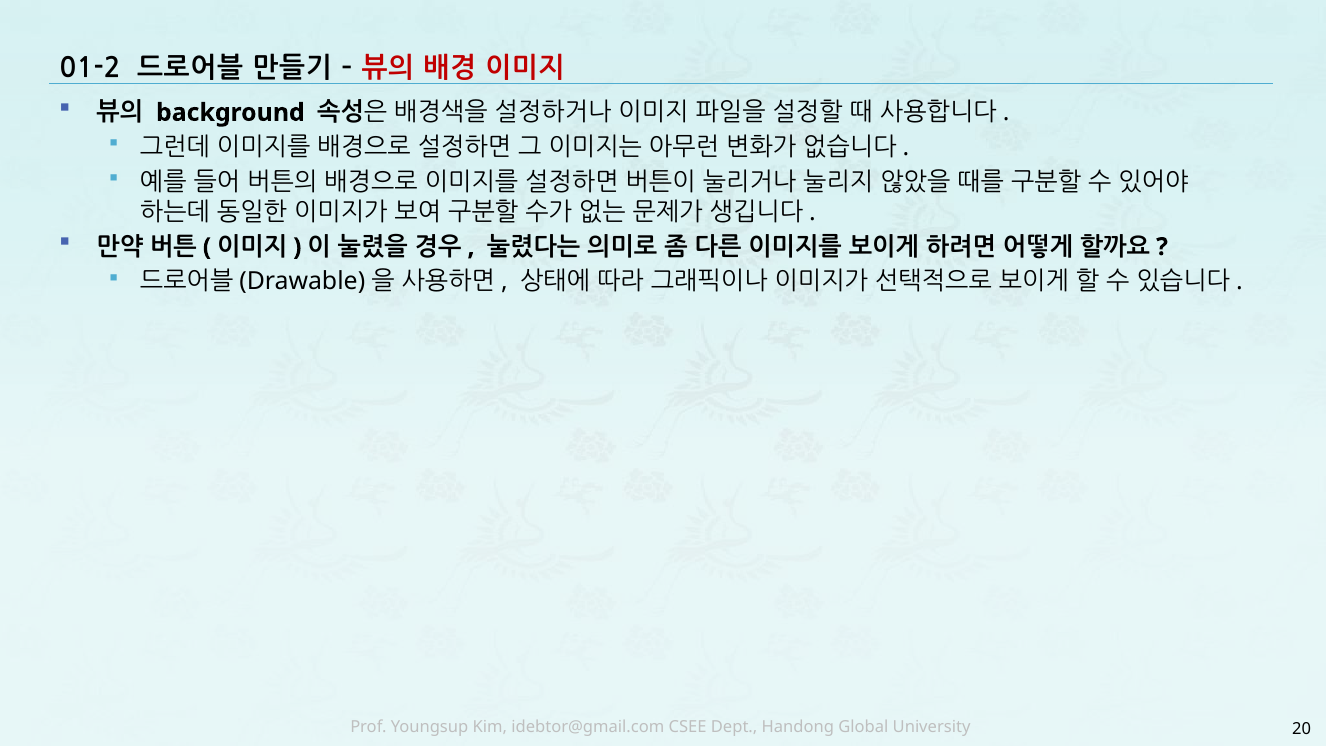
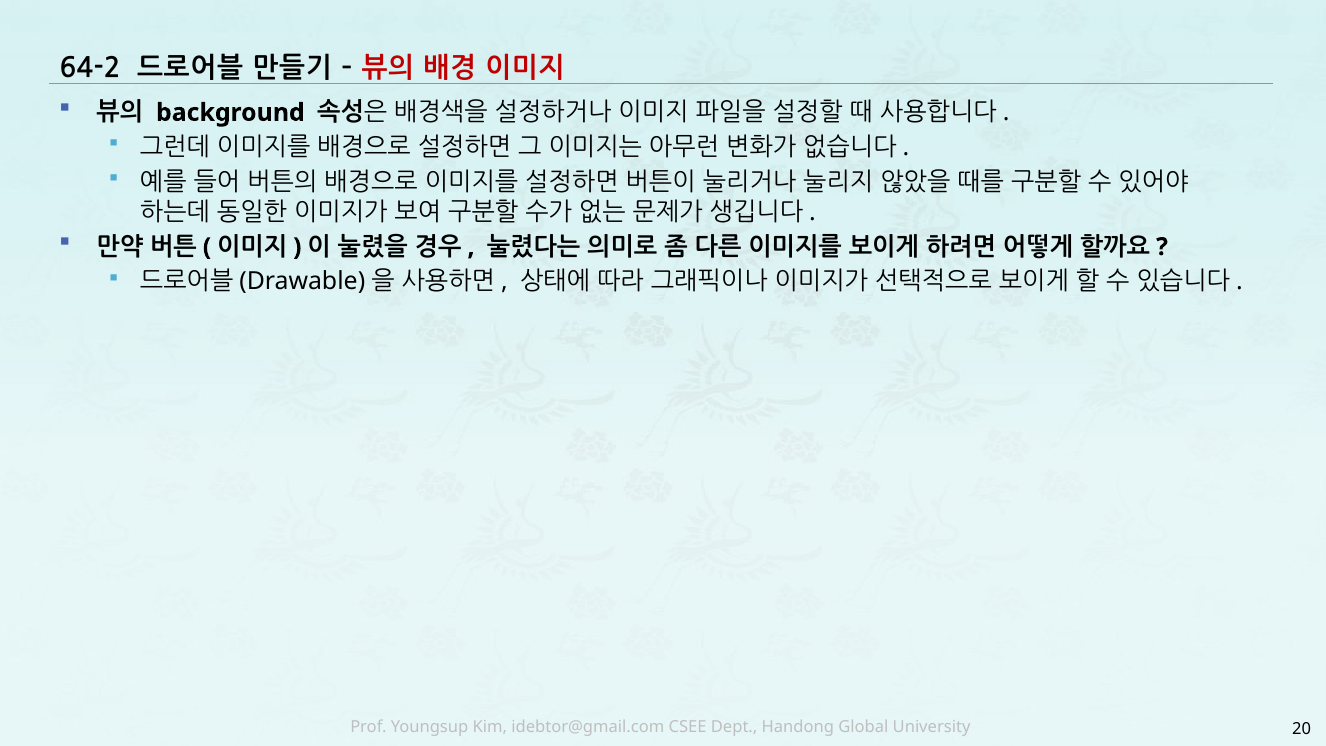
01-2: 01-2 -> 64-2 (90, 68)
